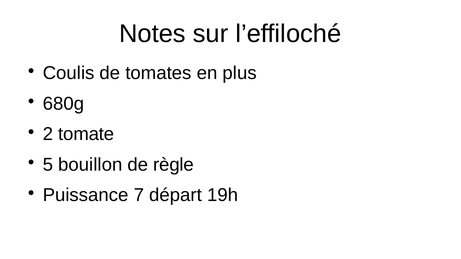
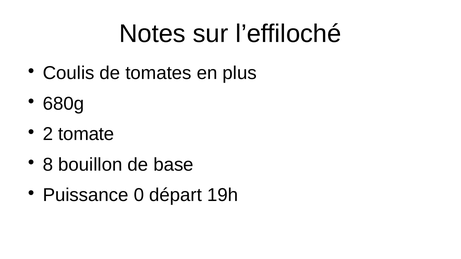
5: 5 -> 8 (48, 165)
règle: règle -> base (173, 165)
7: 7 -> 0 (139, 195)
